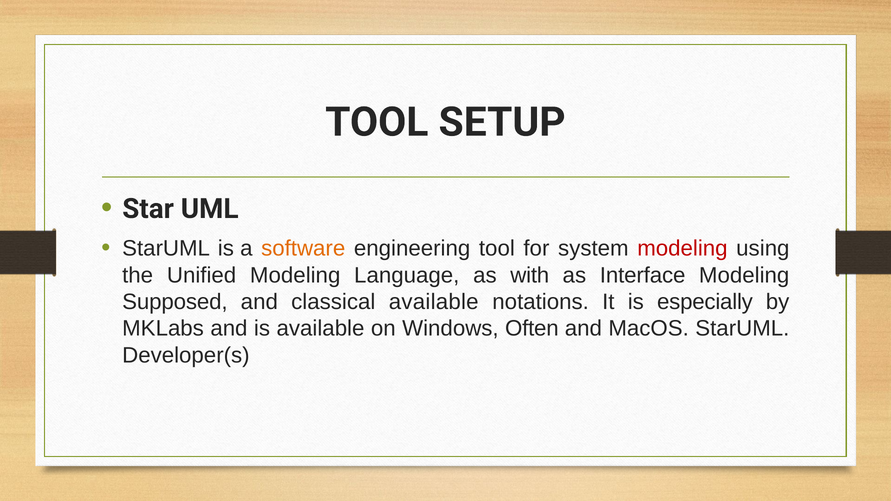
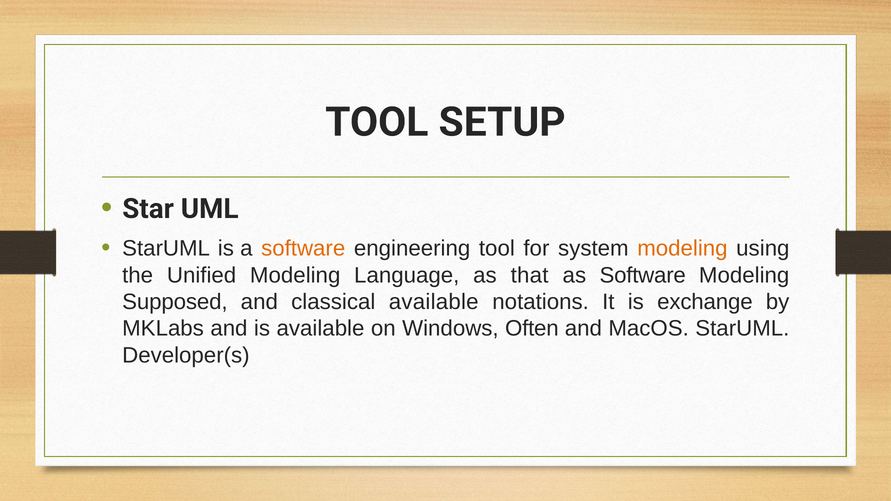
modeling colour: red -> orange (682, 249)
with: with -> that (530, 275)
as Interface: Interface -> Software (643, 275)
especially: especially -> exchange (705, 302)
